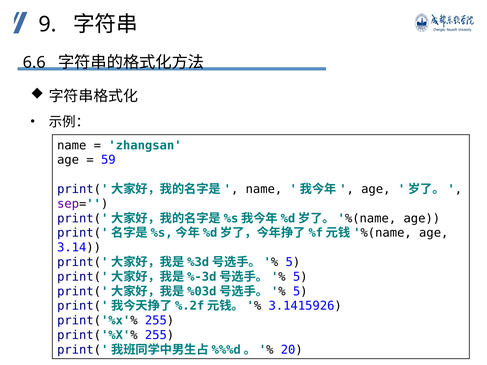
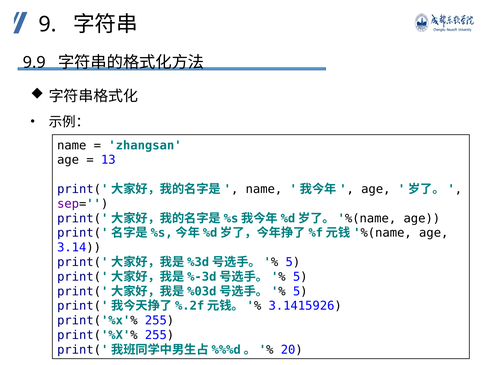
6.6: 6.6 -> 9.9 (34, 63)
59: 59 -> 13 (108, 160)
